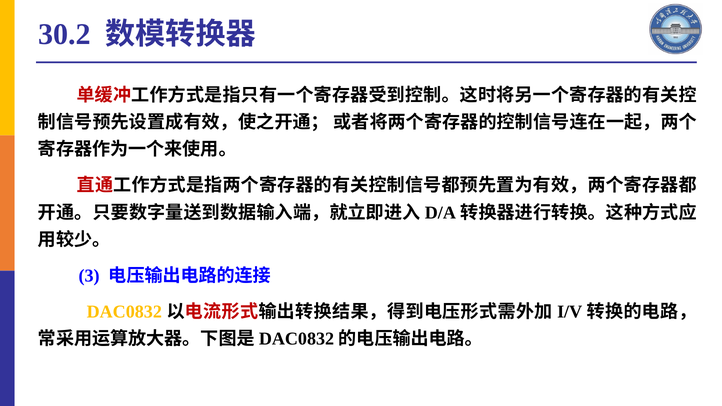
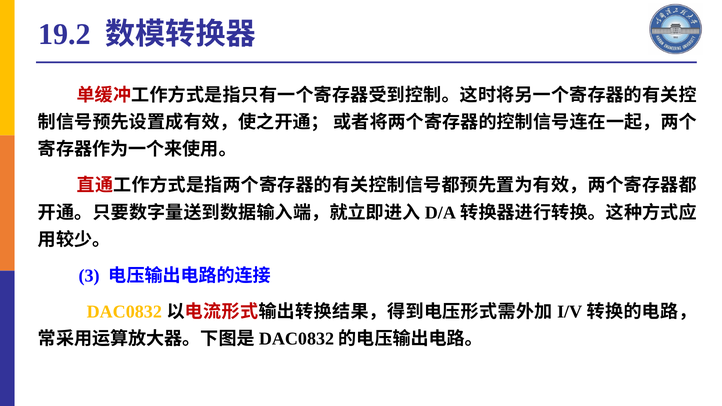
30.2: 30.2 -> 19.2 (64, 34)
